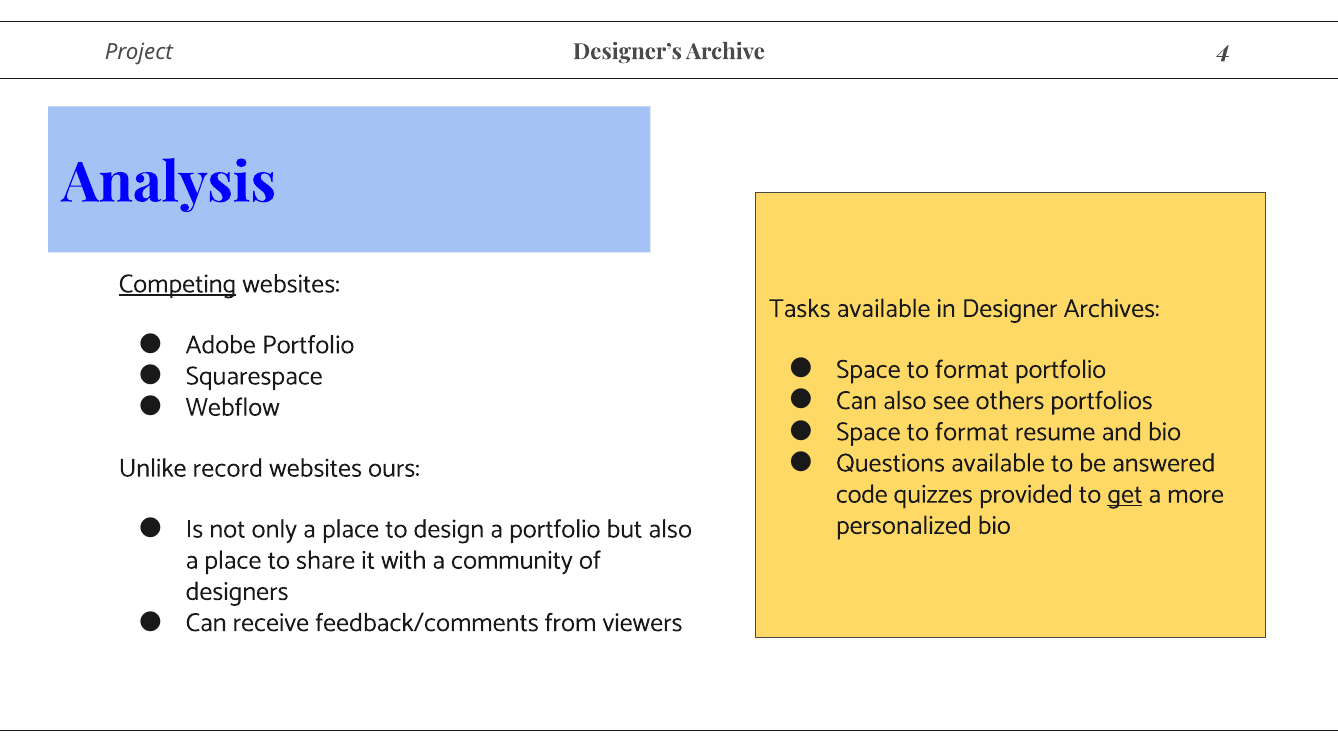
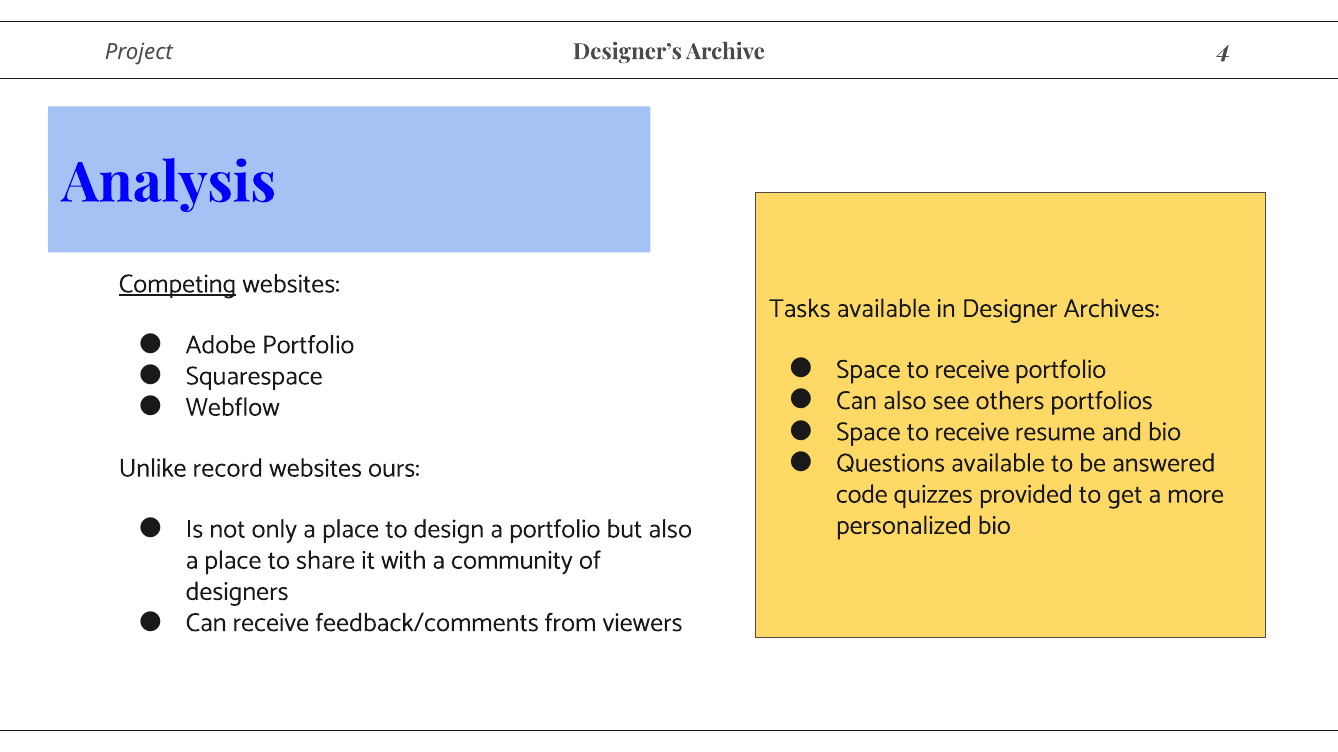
format: format -> receive (972, 370)
format: format -> receive (972, 432)
get underline: present -> none (1125, 495)
